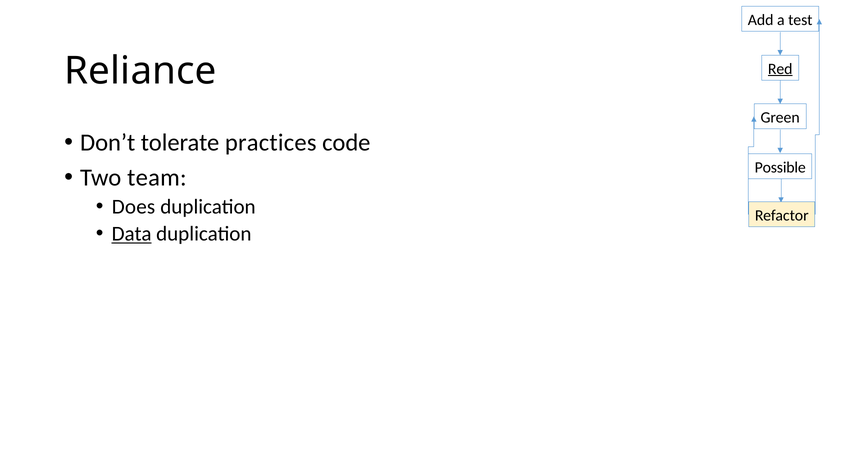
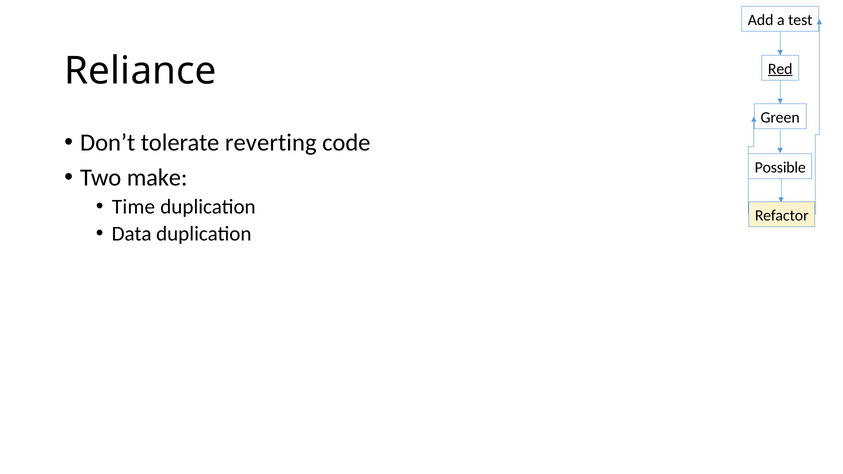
practices: practices -> reverting (271, 142)
team: team -> make (157, 178)
Does: Does -> Time (134, 207)
Data underline: present -> none (132, 234)
